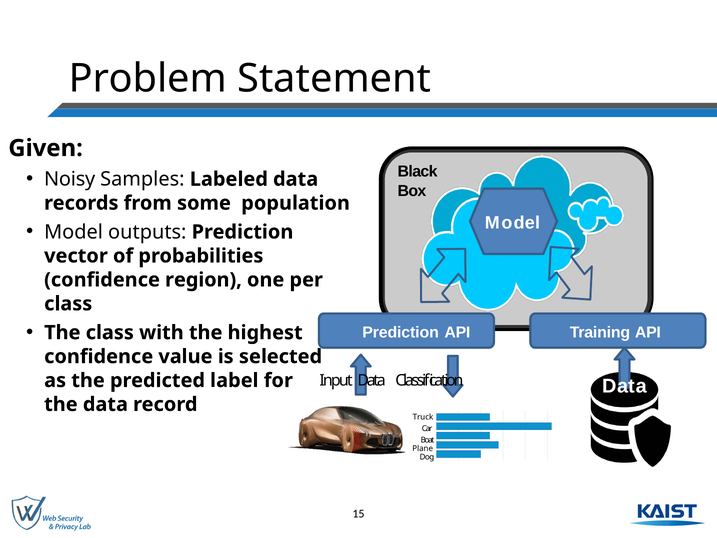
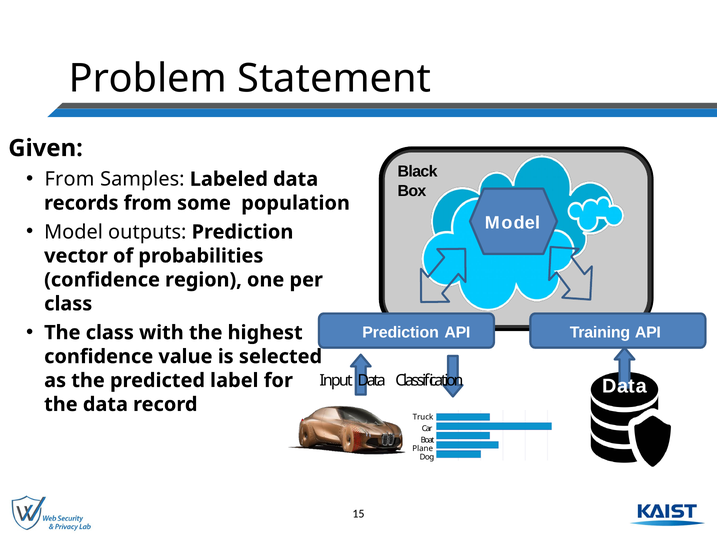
Noisy: Noisy -> From (69, 179)
